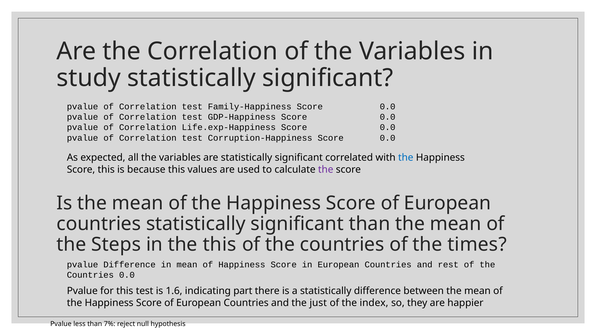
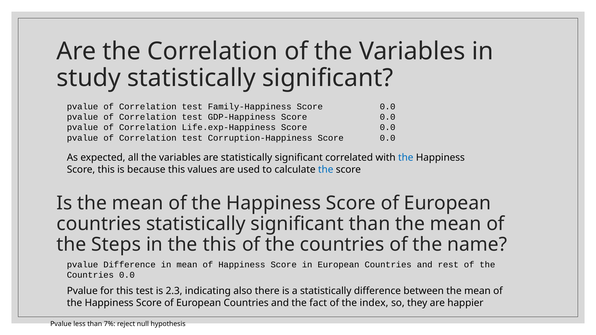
the colour: purple -> blue (326, 170)
times: times -> name (477, 245)
1.6: 1.6 -> 2.3 (174, 291)
part: part -> also (243, 291)
just: just -> fact (318, 303)
